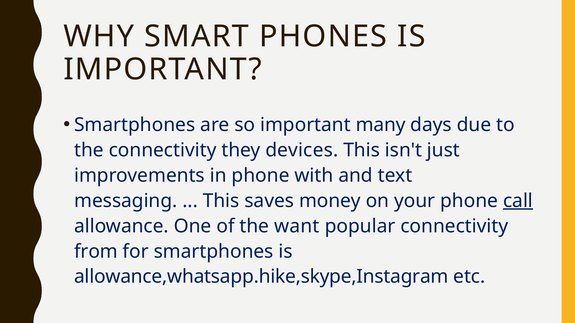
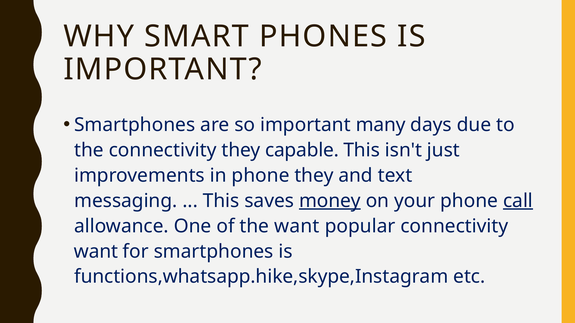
devices: devices -> capable (302, 150)
phone with: with -> they (314, 176)
money underline: none -> present (330, 201)
from: from -> want (96, 252)
allowance,whatsapp.hike,skype,Instagram: allowance,whatsapp.hike,skype,Instagram -> functions,whatsapp.hike,skype,Instagram (261, 277)
